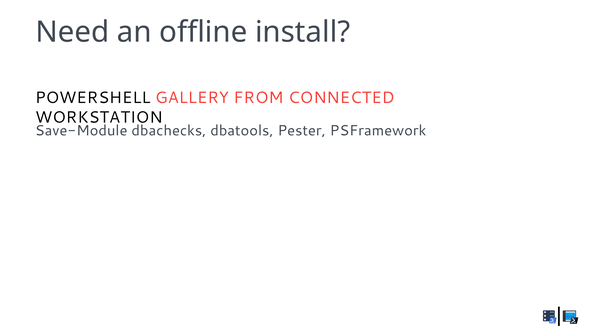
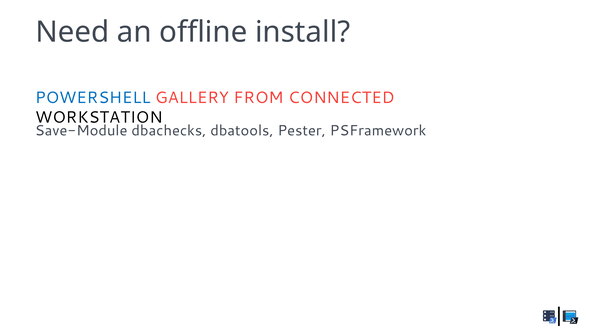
POWERSHELL colour: black -> blue (93, 98)
